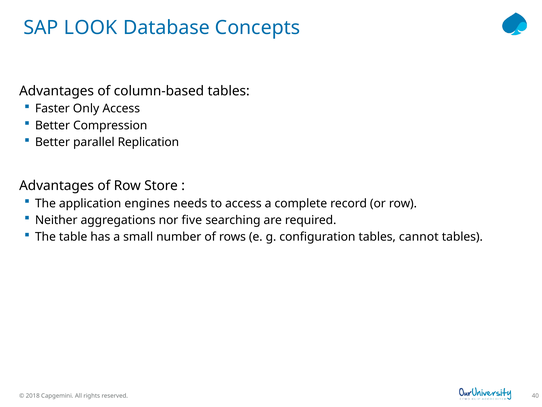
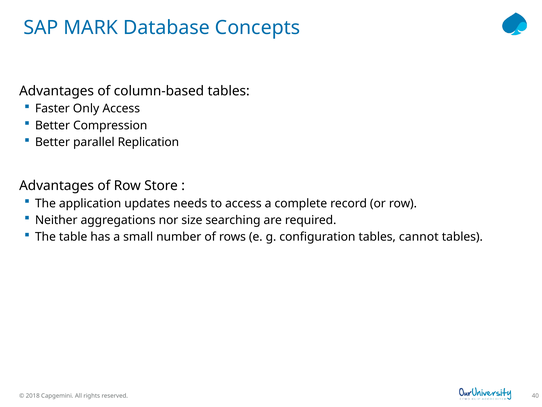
LOOK: LOOK -> MARK (91, 28)
engines: engines -> updates (147, 203)
five: five -> size (192, 220)
